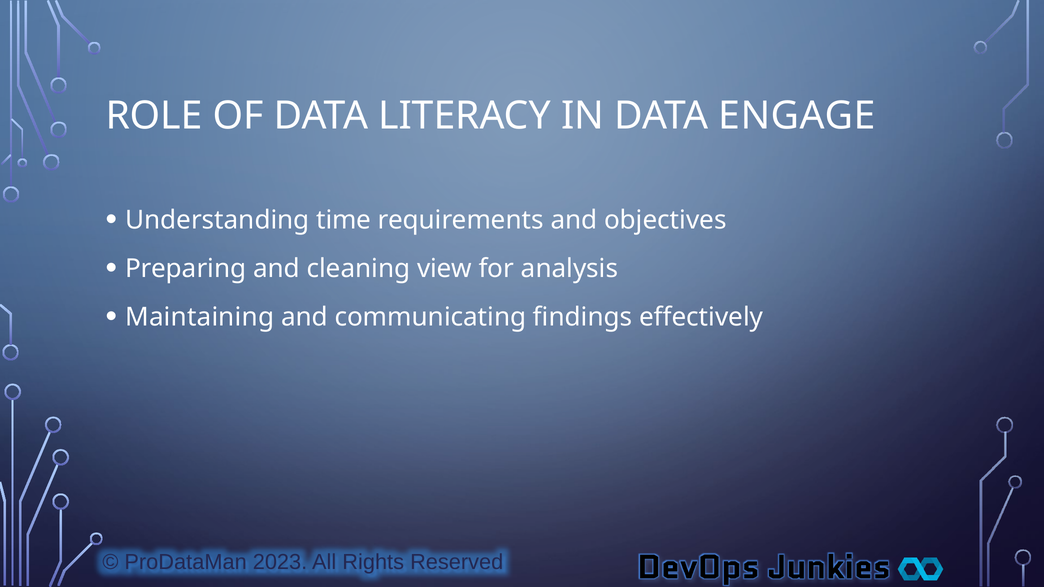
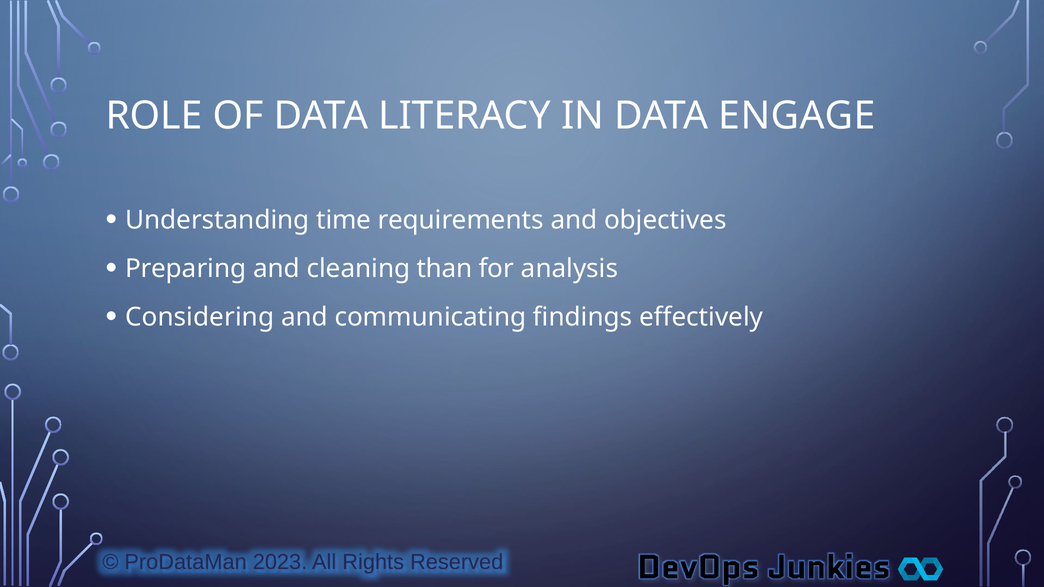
view: view -> than (445, 269)
Maintaining: Maintaining -> Considering (200, 317)
